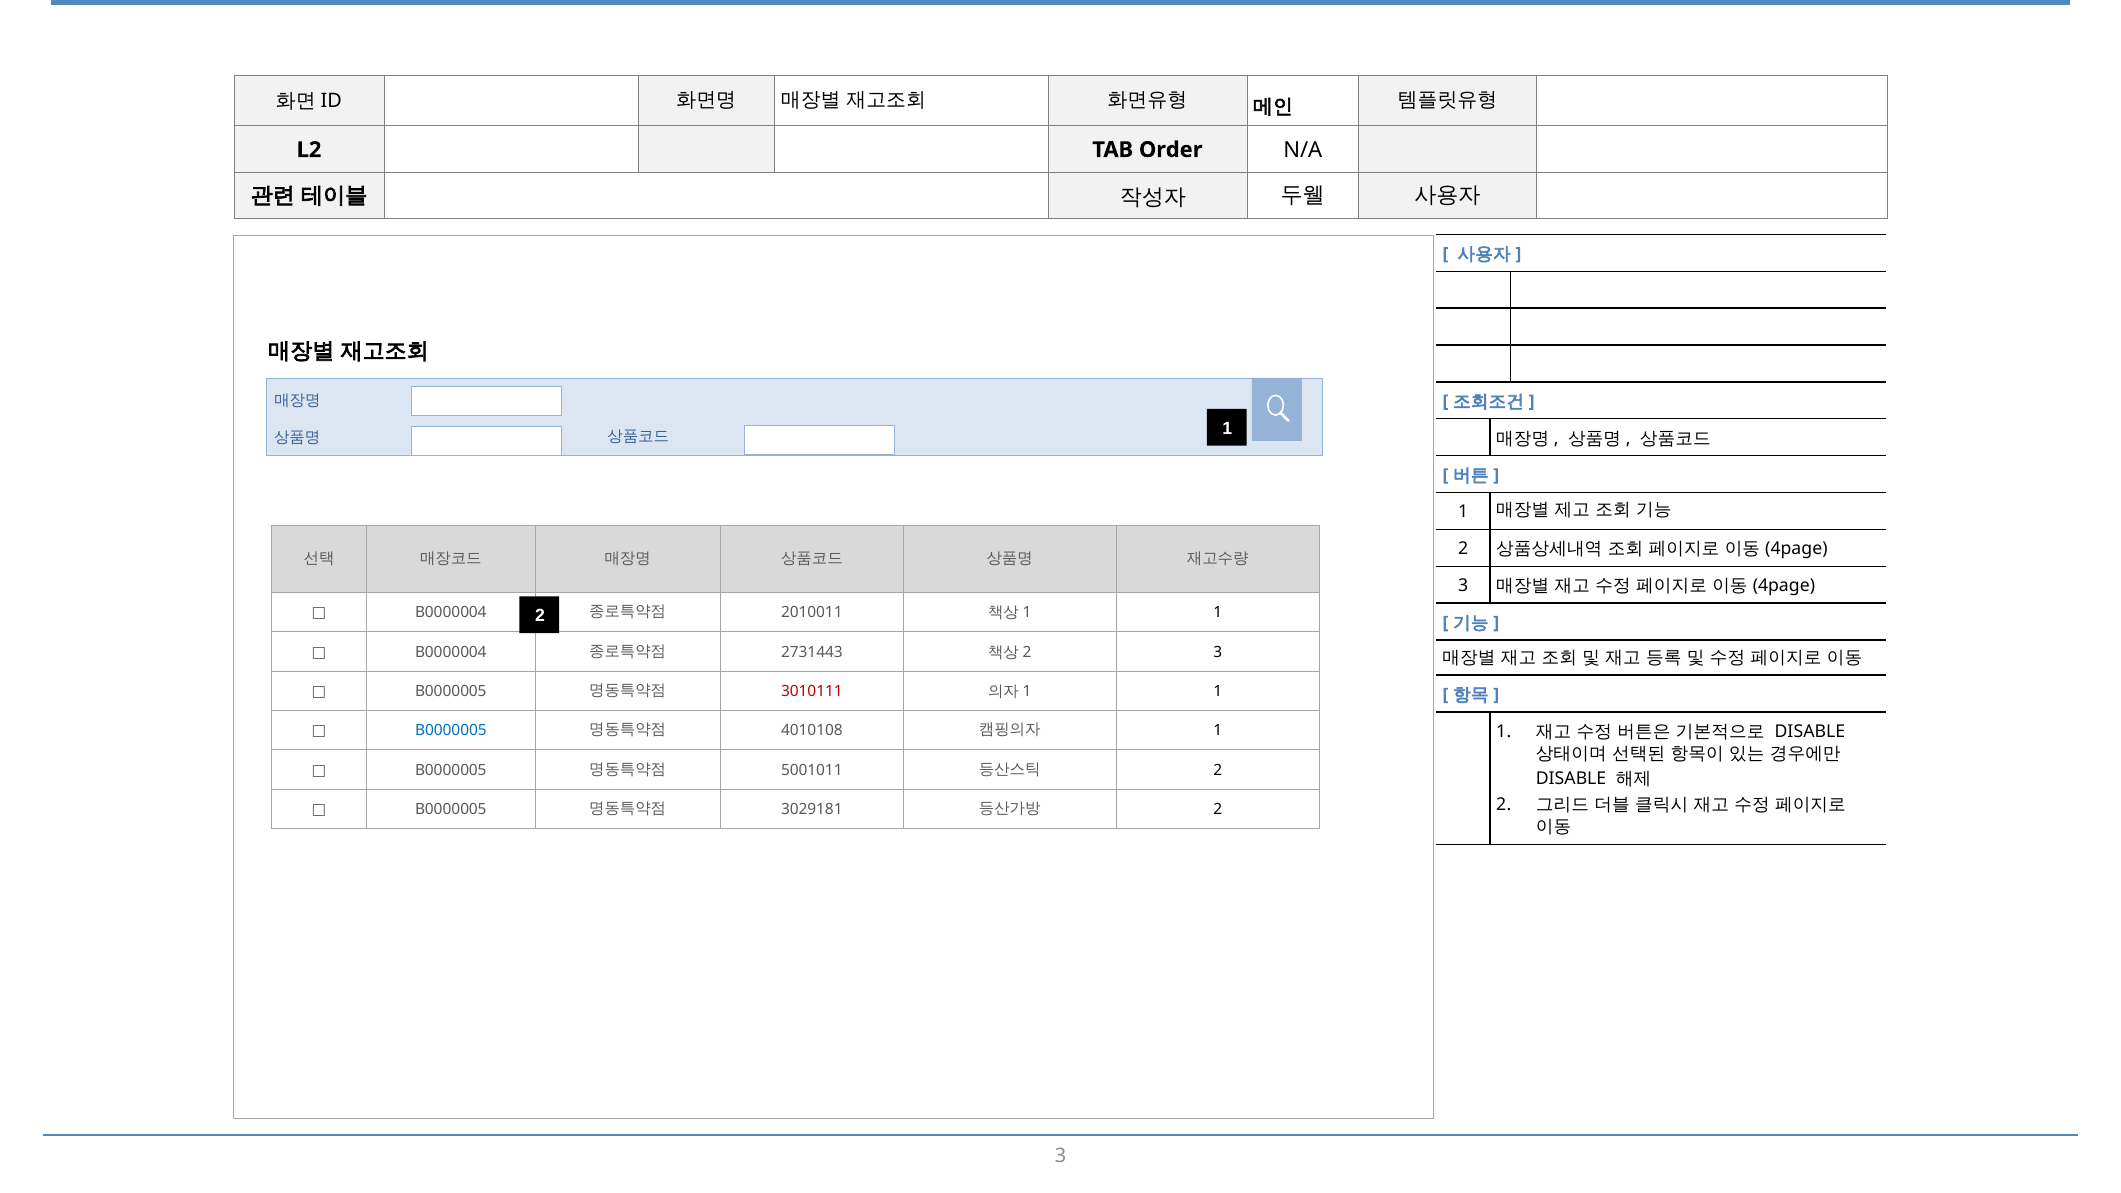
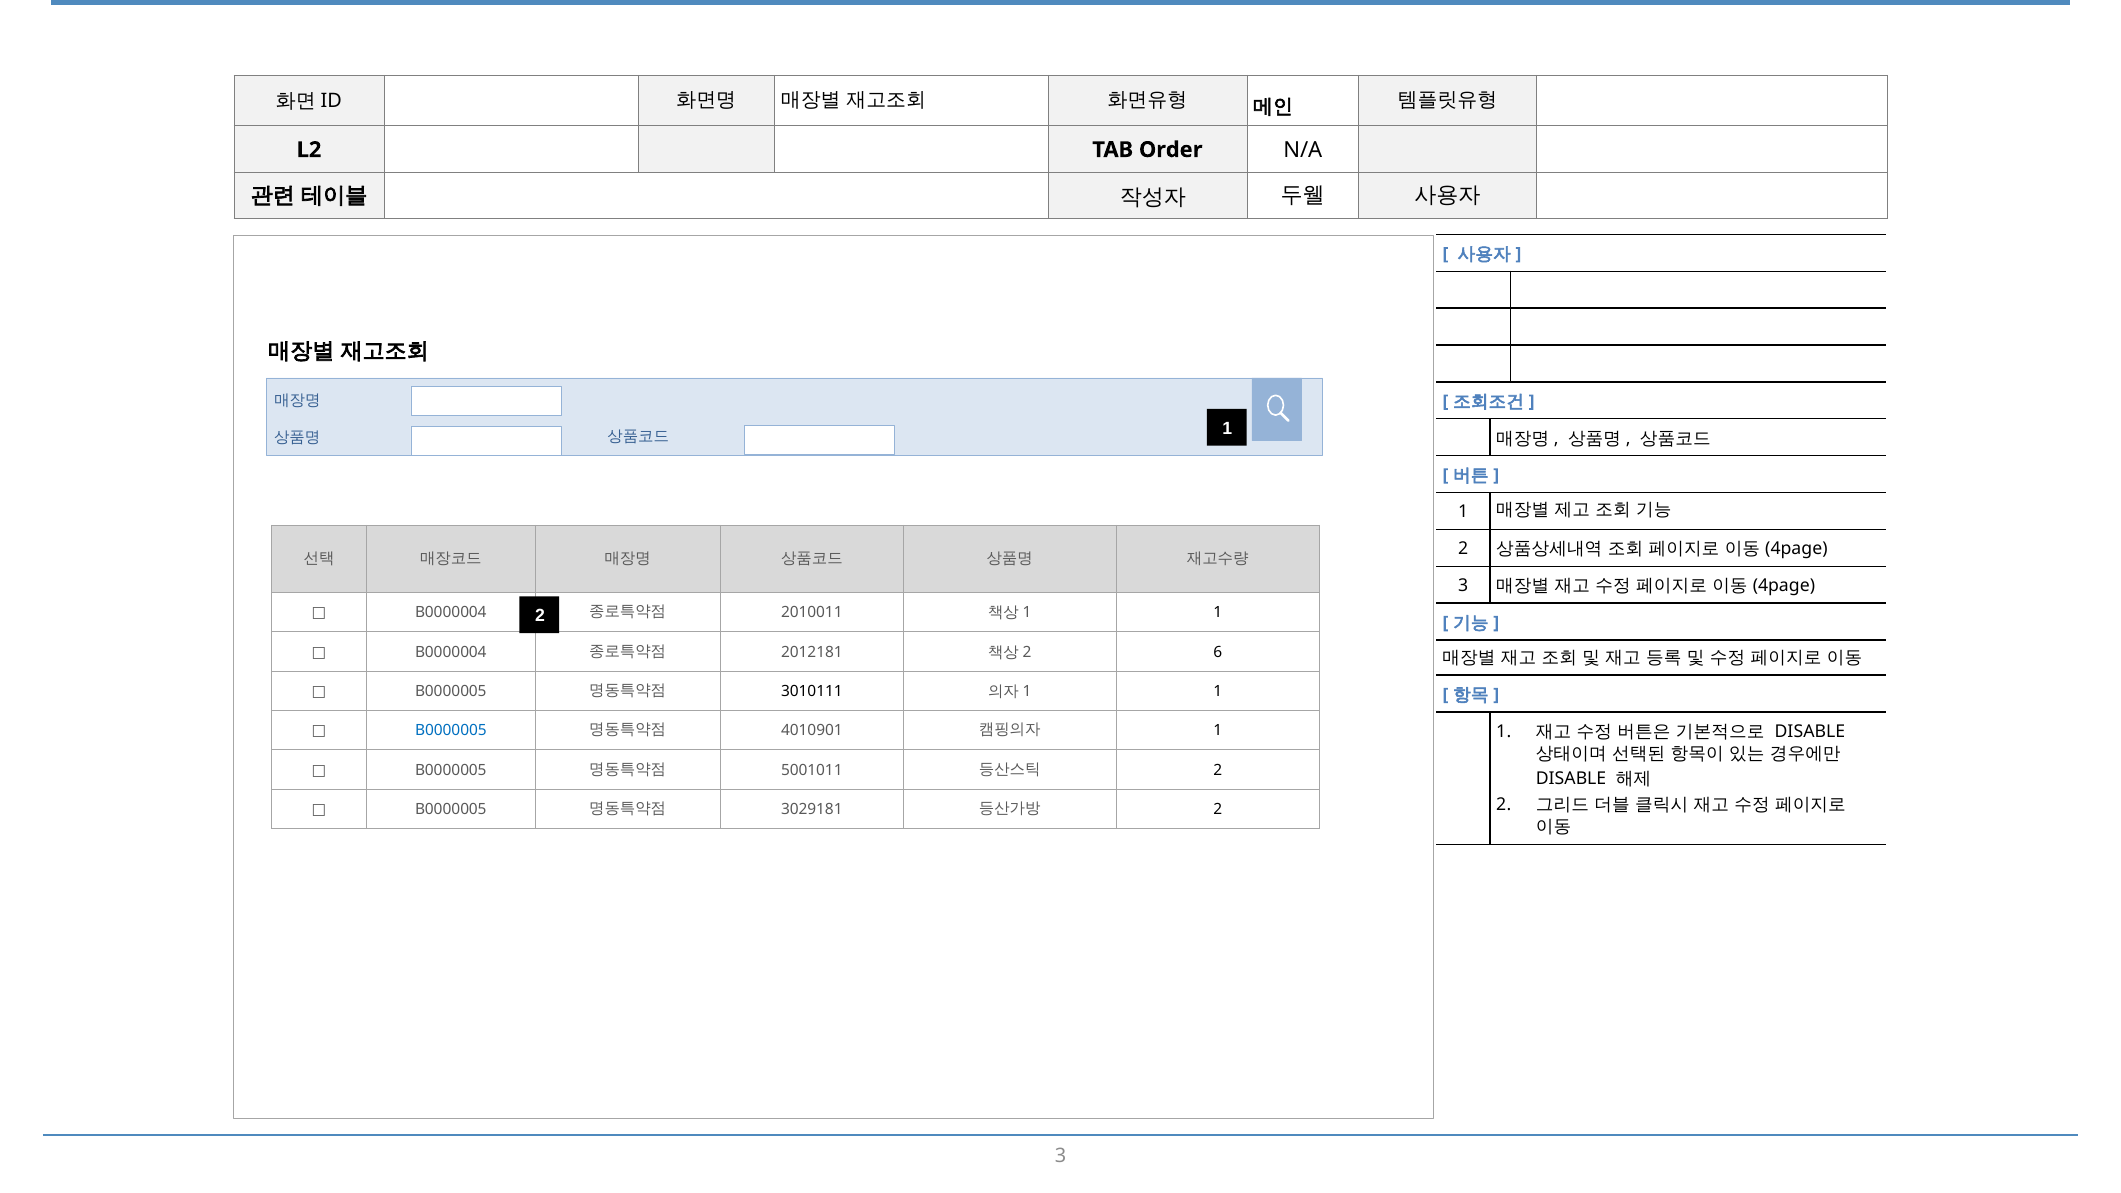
2731443: 2731443 -> 2012181 (812, 652)
3: 3 -> 6 (1218, 652)
3010111 colour: red -> black (812, 691)
4010108: 4010108 -> 4010901 (812, 731)
